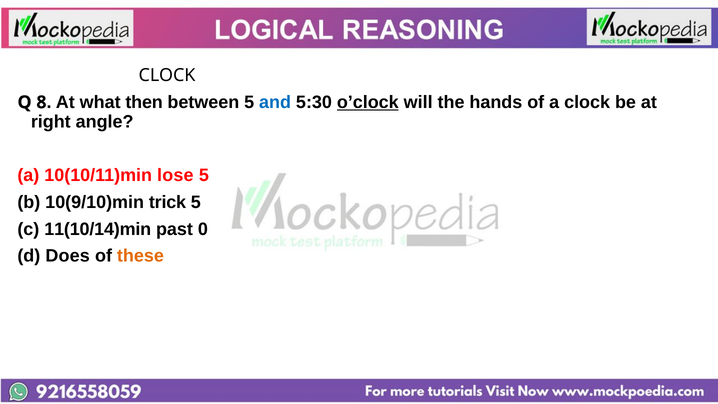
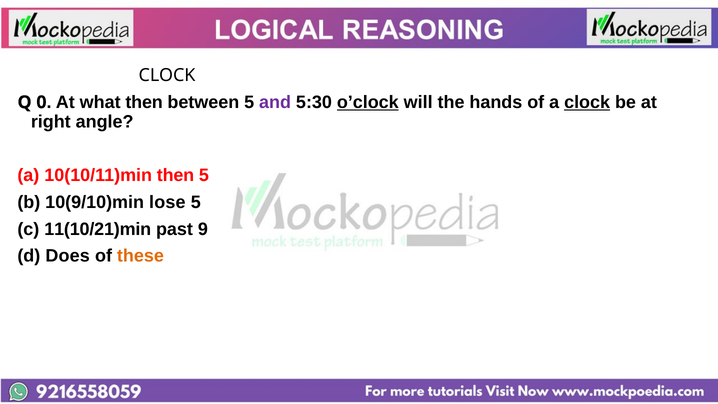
8: 8 -> 0 (41, 102)
and colour: blue -> purple (275, 102)
clock underline: none -> present (587, 102)
10(10/11)min lose: lose -> then (176, 175)
trick: trick -> lose (167, 202)
11(10/14)min: 11(10/14)min -> 11(10/21)min (98, 229)
0: 0 -> 9 (203, 229)
